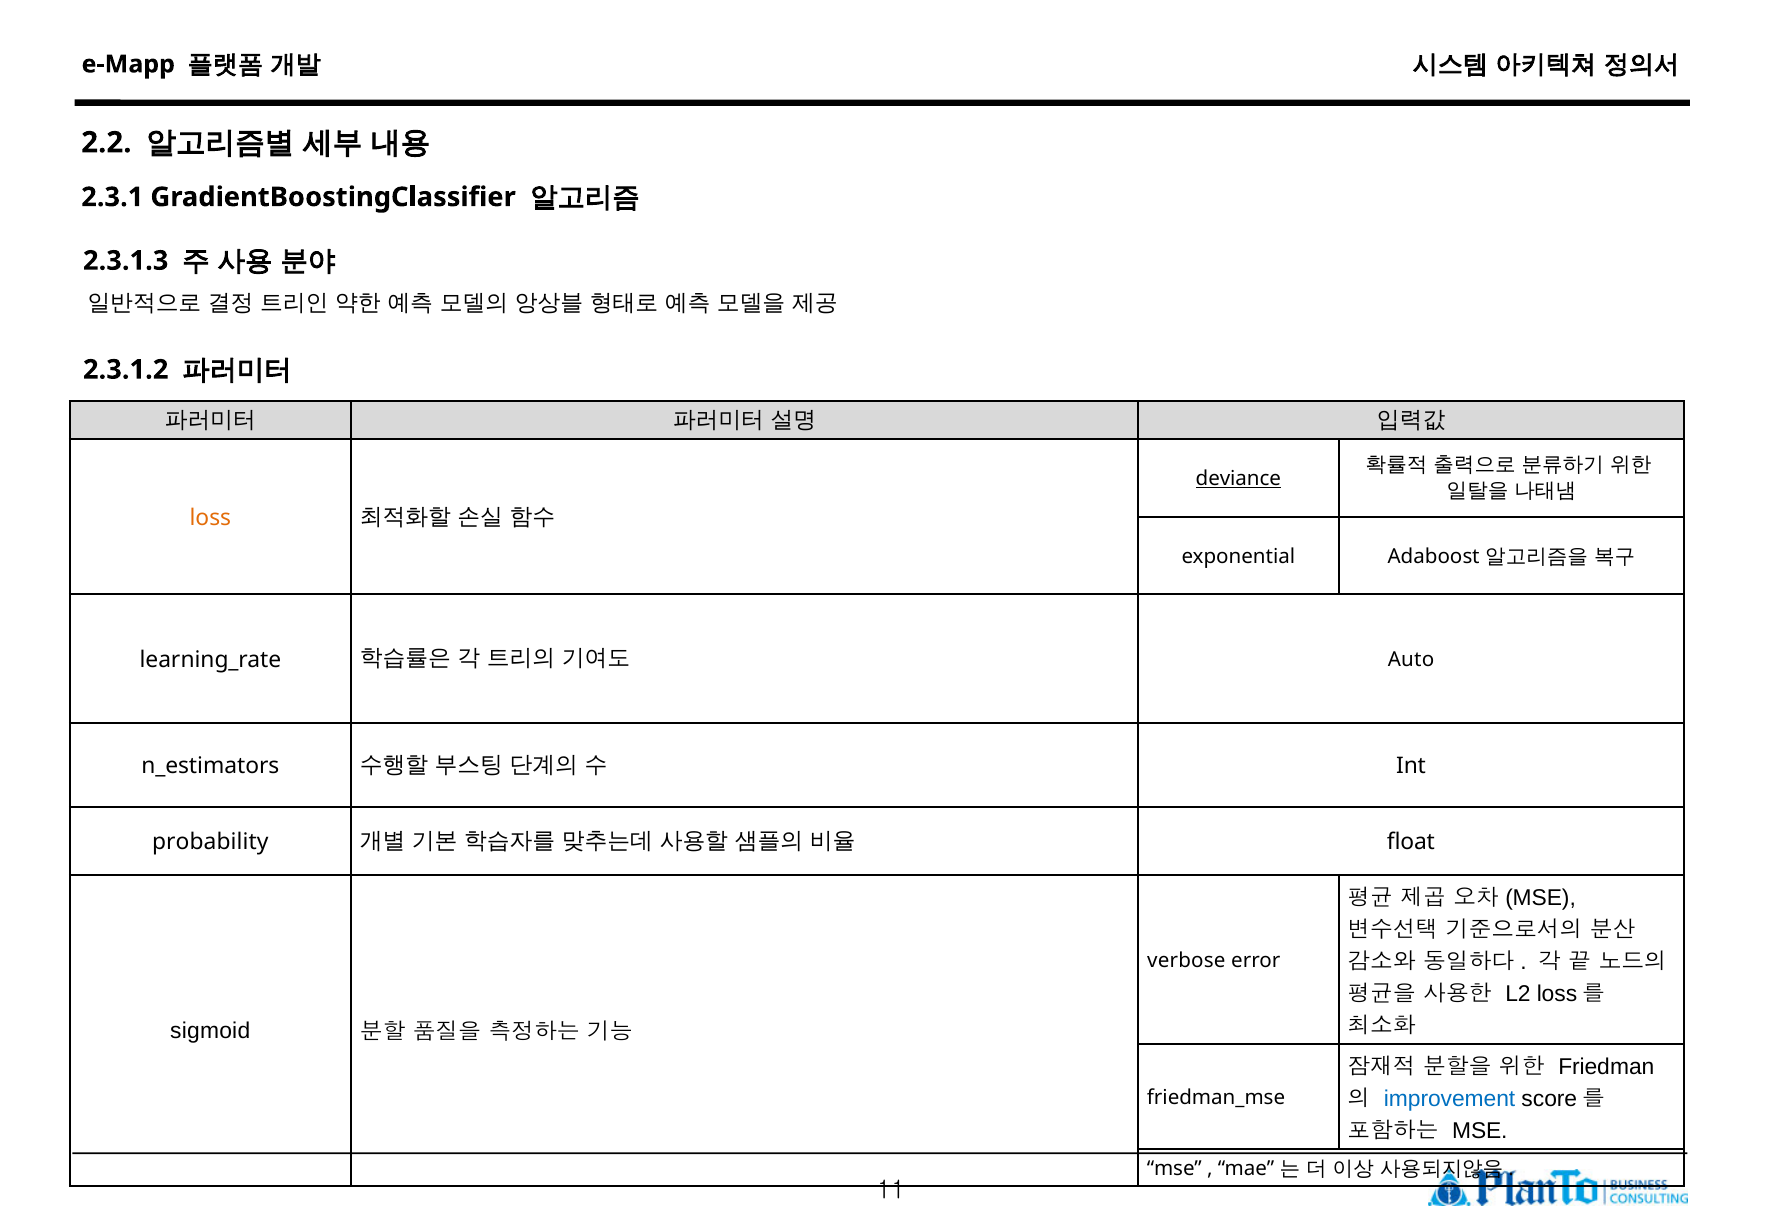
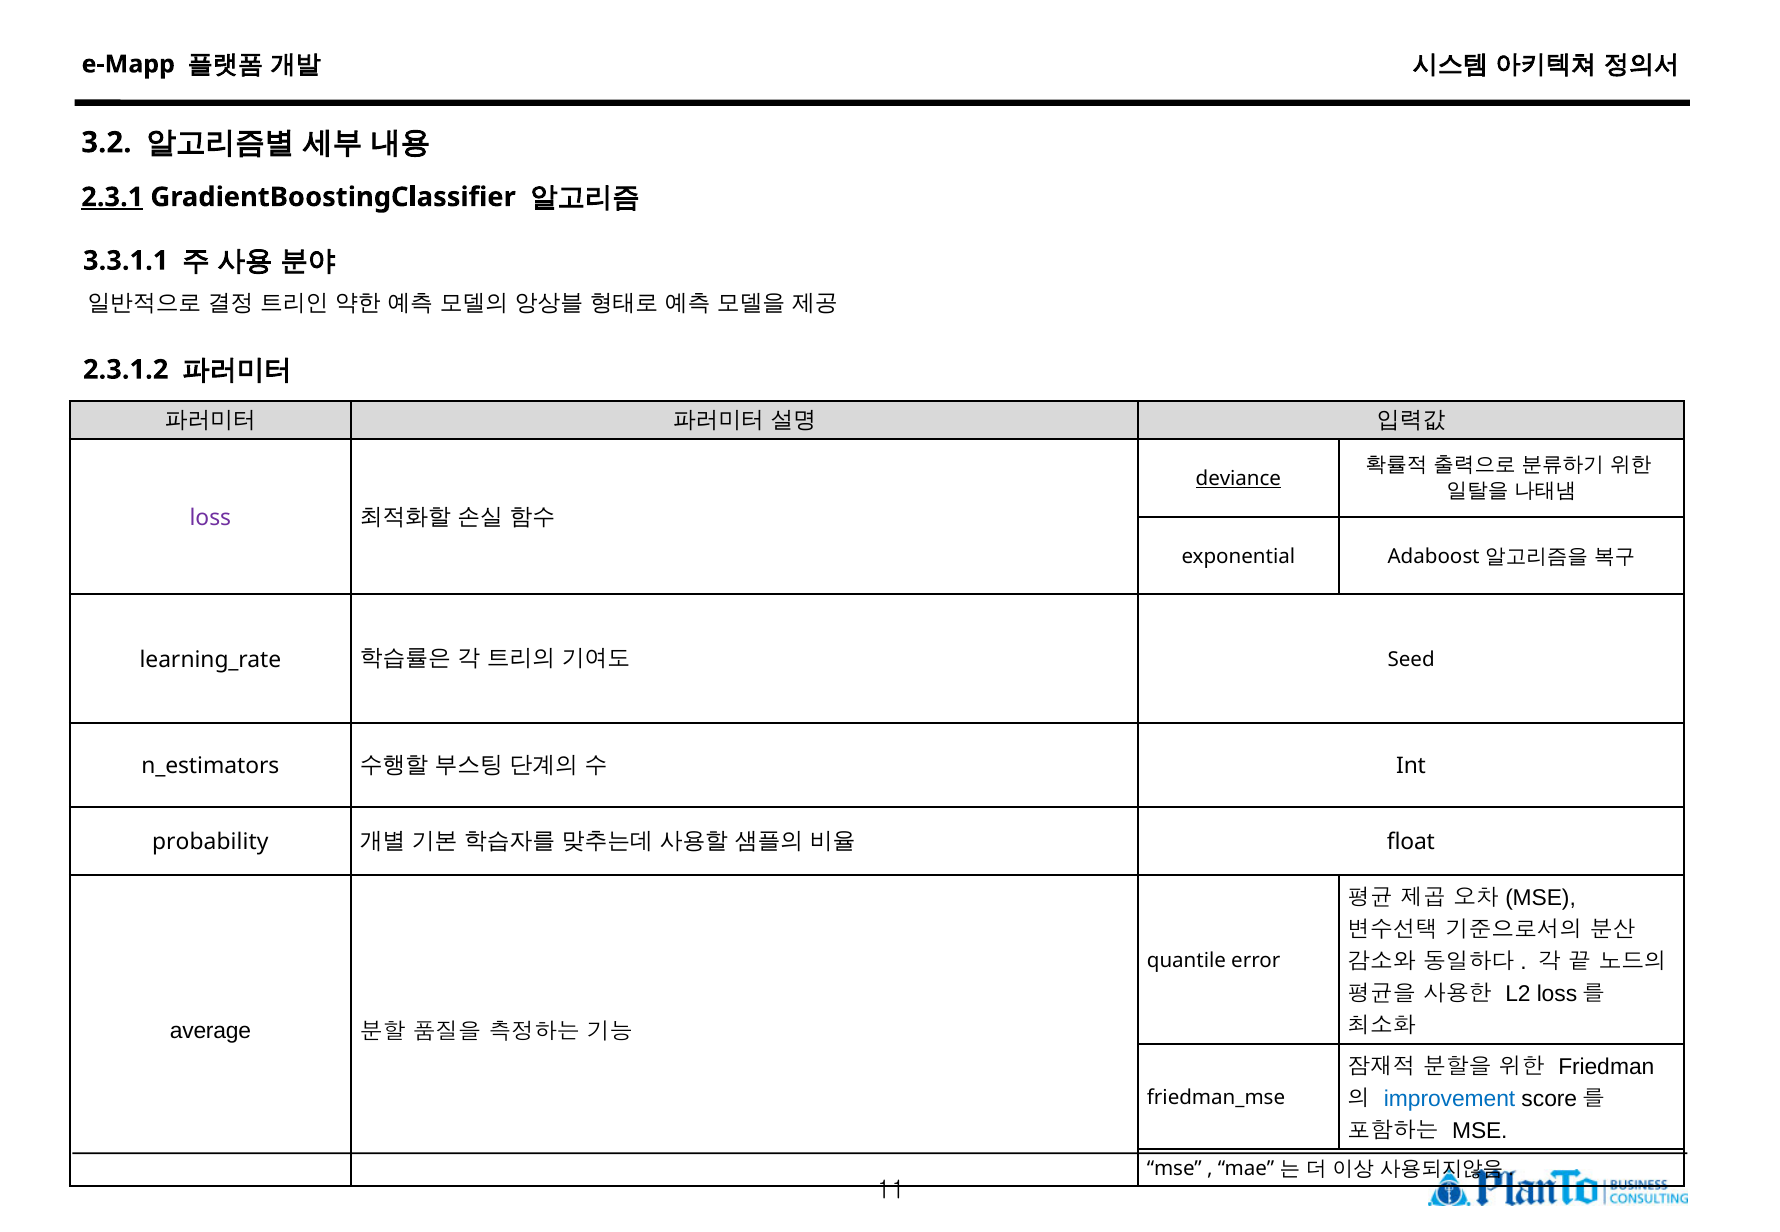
2.2: 2.2 -> 3.2 (106, 143)
2.3.1 underline: none -> present (112, 197)
2.3.1.3: 2.3.1.3 -> 3.3.1.1 (126, 261)
loss colour: orange -> purple (210, 518)
Auto: Auto -> Seed (1411, 660)
verbose: verbose -> quantile (1186, 961)
sigmoid: sigmoid -> average (210, 1031)
